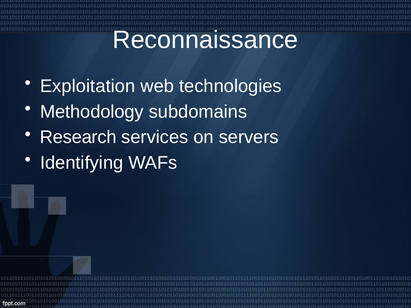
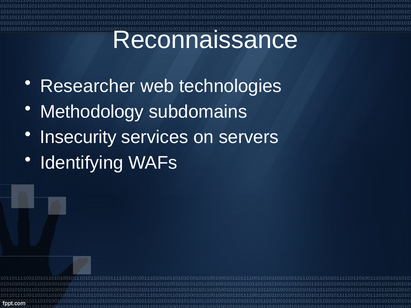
Exploitation: Exploitation -> Researcher (88, 86)
Research: Research -> Insecurity (78, 137)
